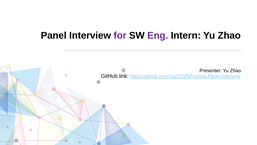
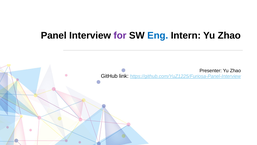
Eng colour: purple -> blue (158, 35)
